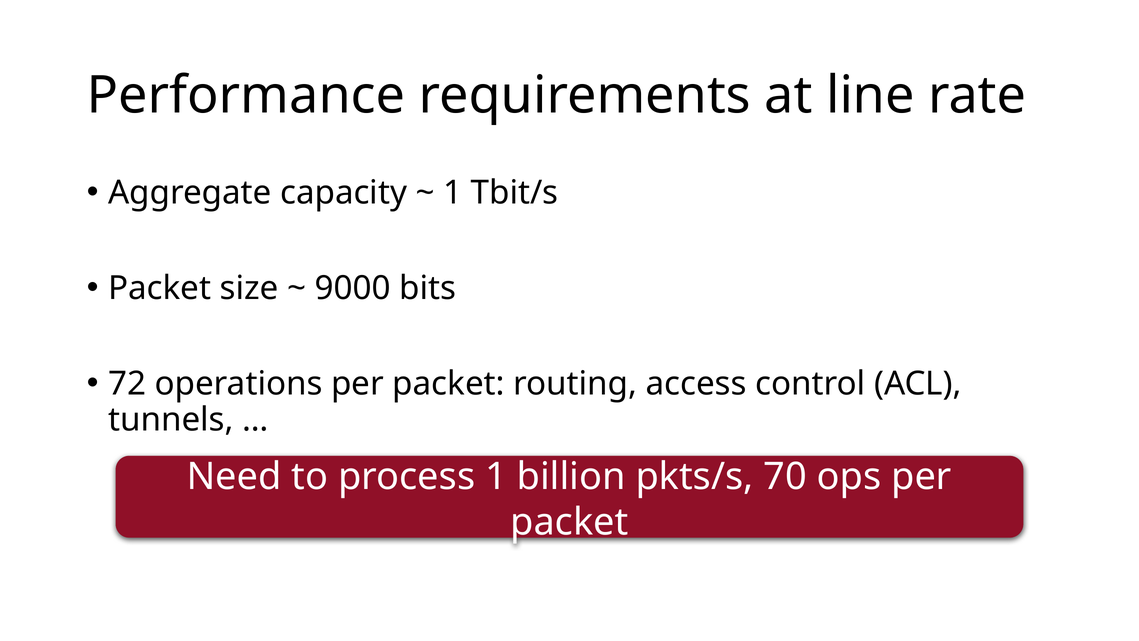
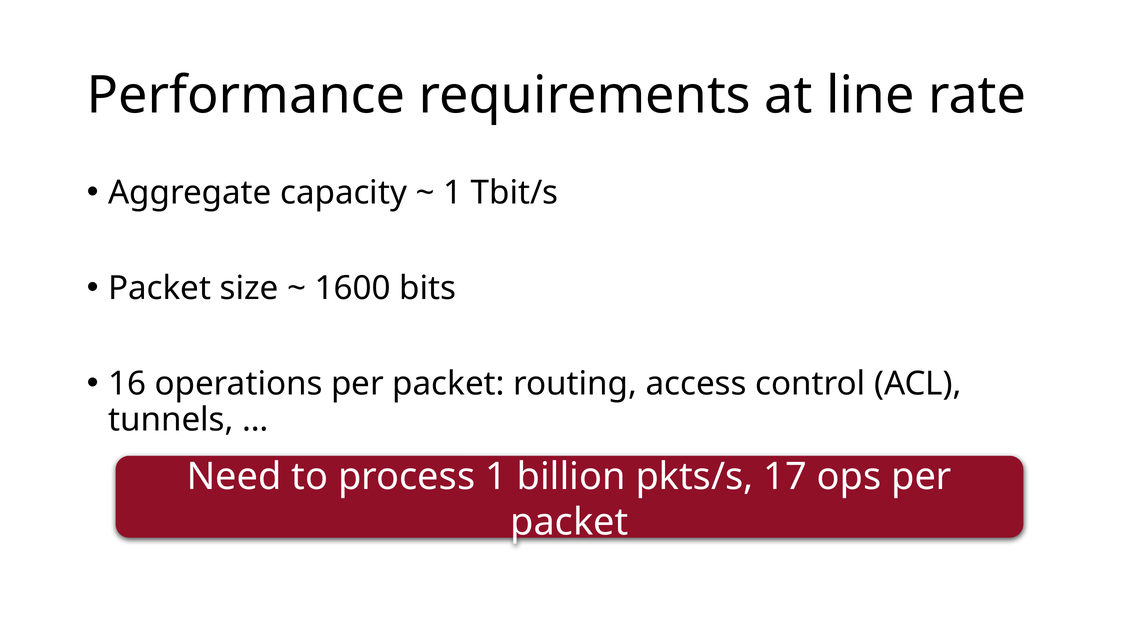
9000: 9000 -> 1600 (353, 288)
72: 72 -> 16 (127, 384)
70: 70 -> 17 (785, 476)
